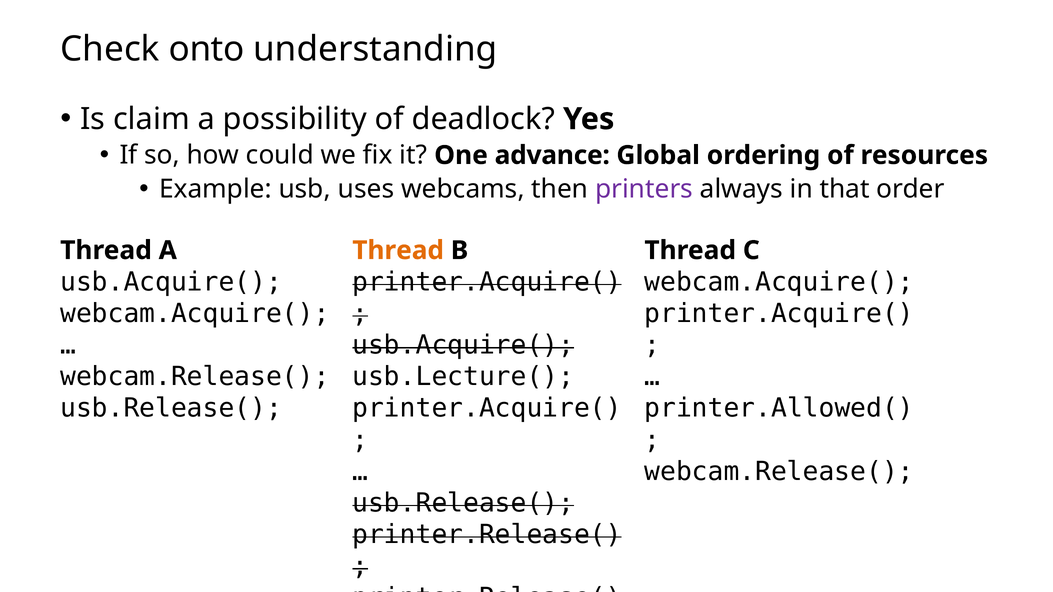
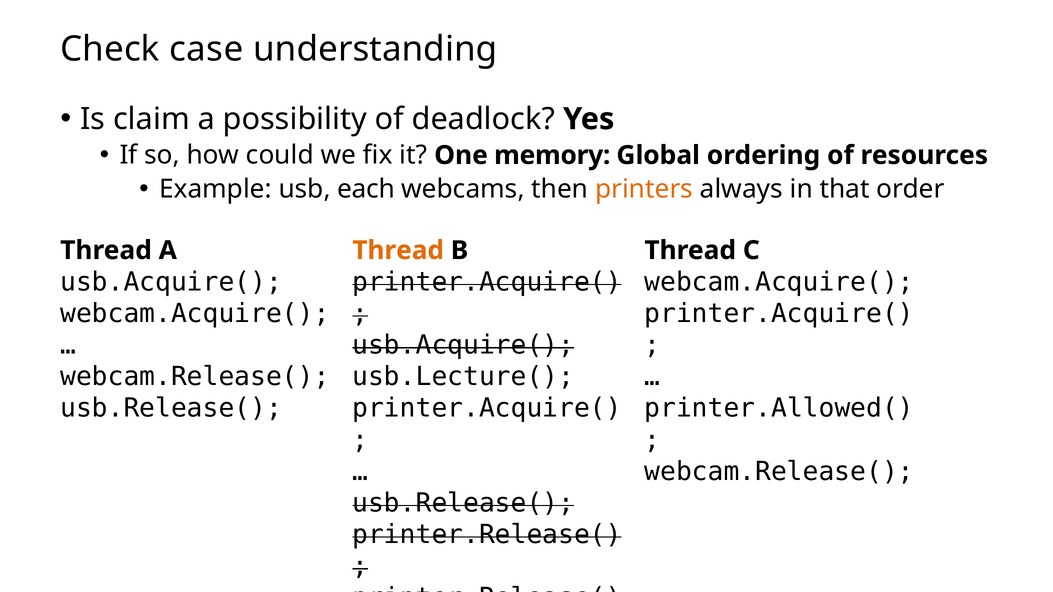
onto: onto -> case (206, 49)
advance: advance -> memory (552, 155)
uses: uses -> each (366, 189)
printers colour: purple -> orange (644, 189)
